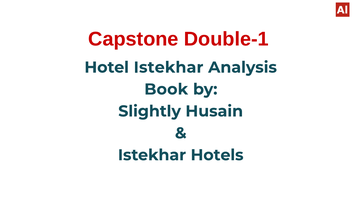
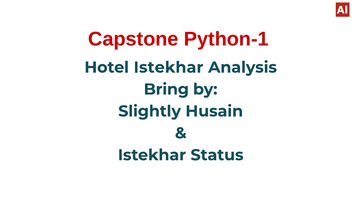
Double-1: Double-1 -> Python-1 (226, 39)
Book: Book -> Bring (166, 89)
Hotels: Hotels -> Status (217, 155)
